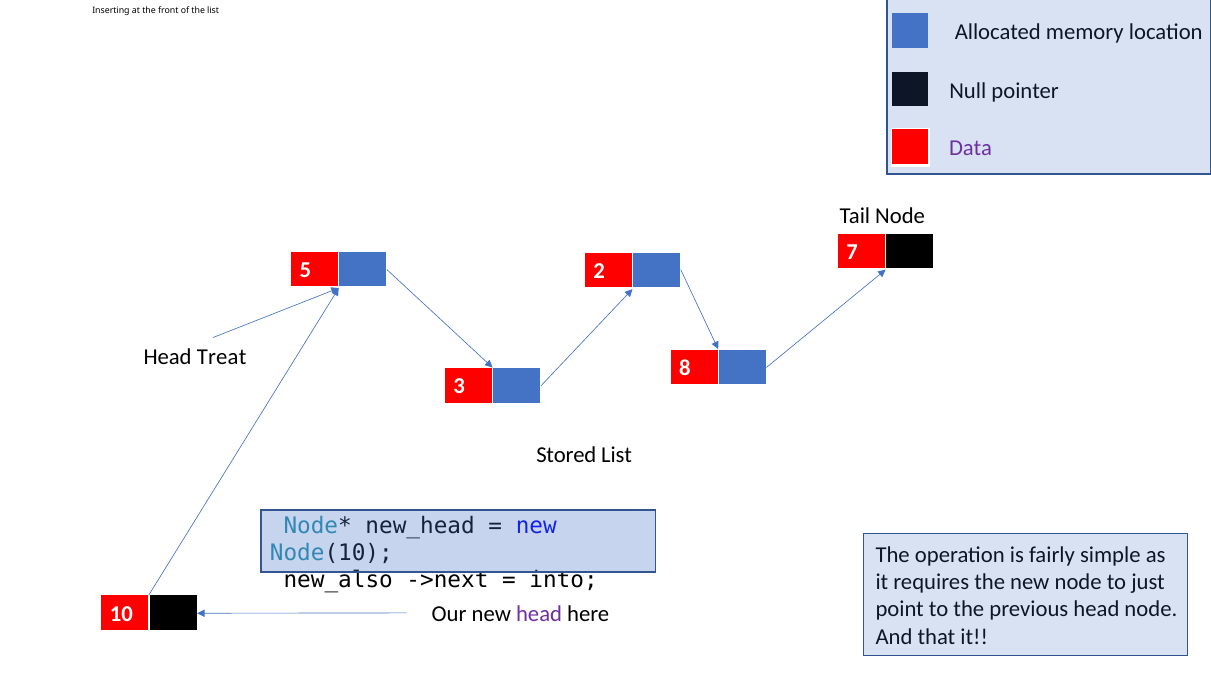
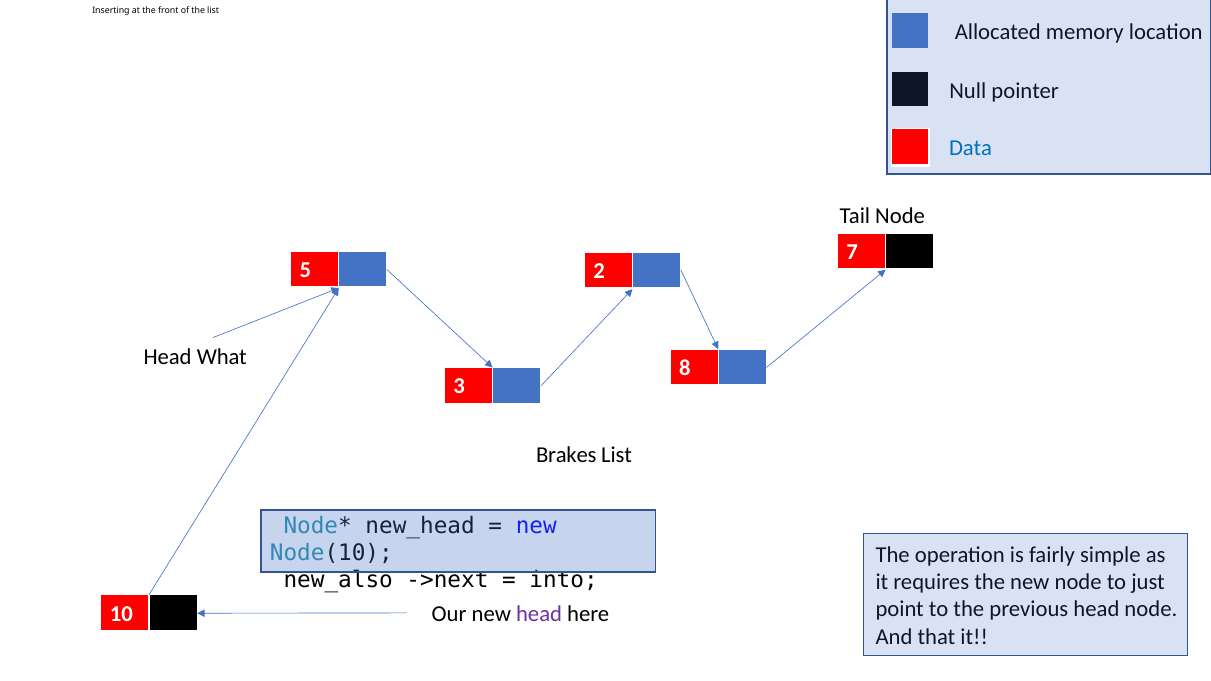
Data colour: purple -> blue (970, 148)
Treat: Treat -> What (222, 357)
Stored: Stored -> Brakes (566, 455)
